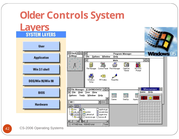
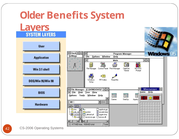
Controls: Controls -> Benefits (67, 15)
